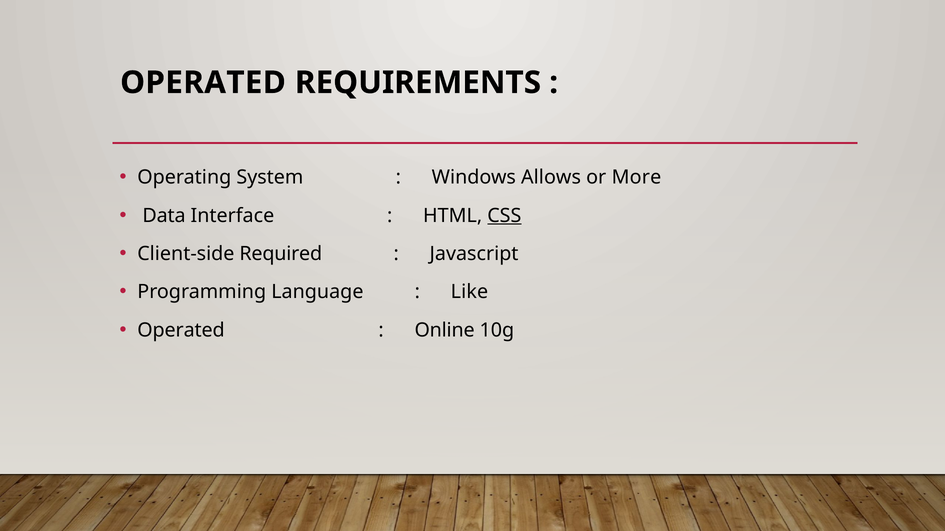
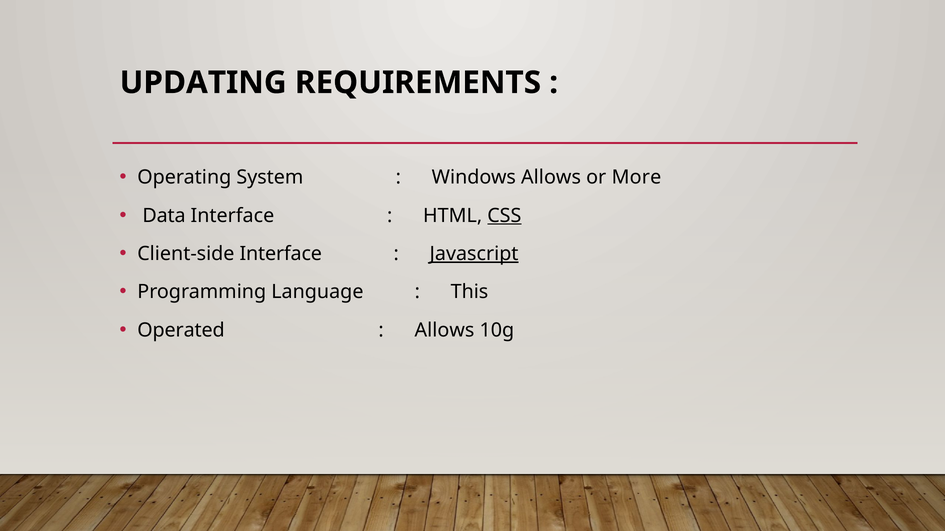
OPERATED: OPERATED -> UPDATING (203, 83)
Client-side Required: Required -> Interface (281, 254)
Javascript underline: none -> present (474, 254)
Like: Like -> This (470, 292)
Online: Online -> Allows (444, 330)
